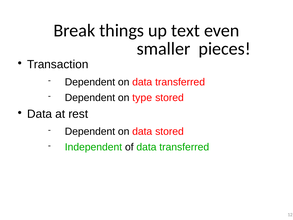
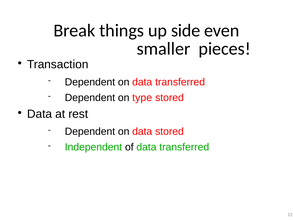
text: text -> side (186, 30)
